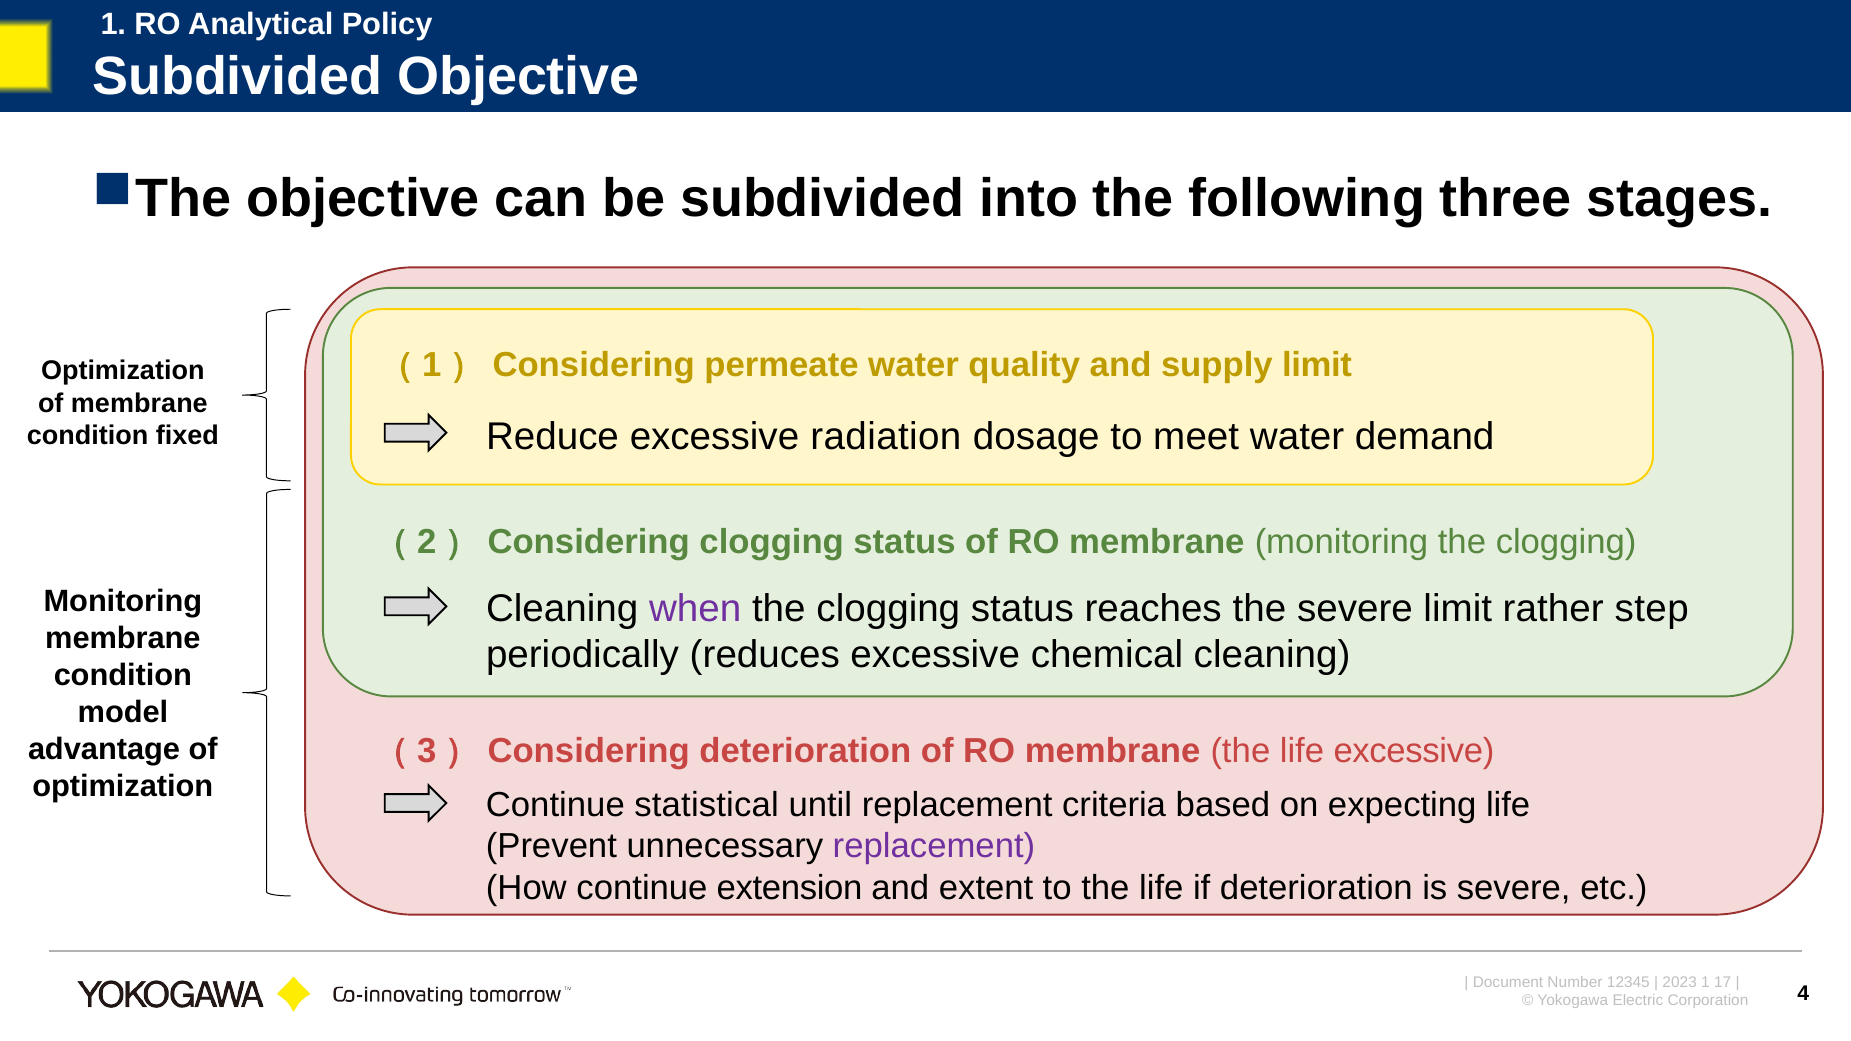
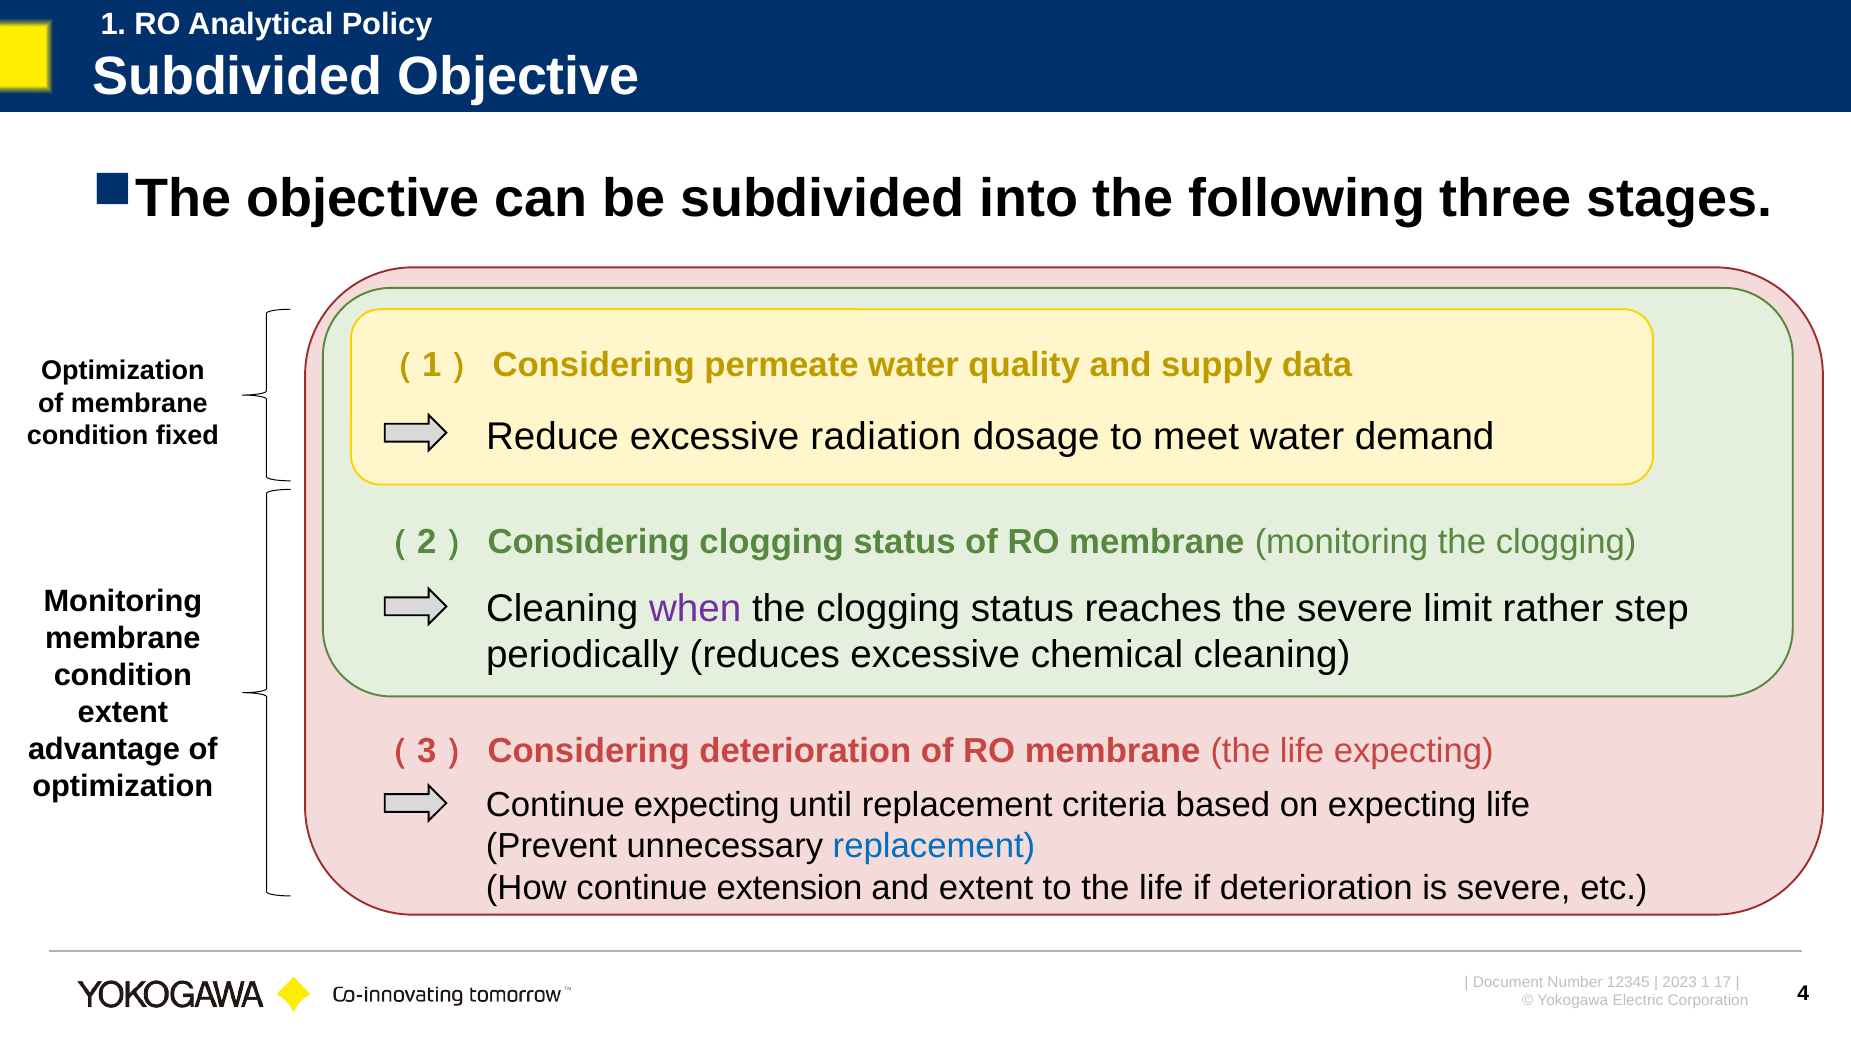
supply limit: limit -> data (1317, 365)
model: model -> extent (123, 713)
life excessive: excessive -> expecting (1414, 751)
Continue statistical: statistical -> expecting (707, 805)
replacement colour: purple -> blue (934, 846)
